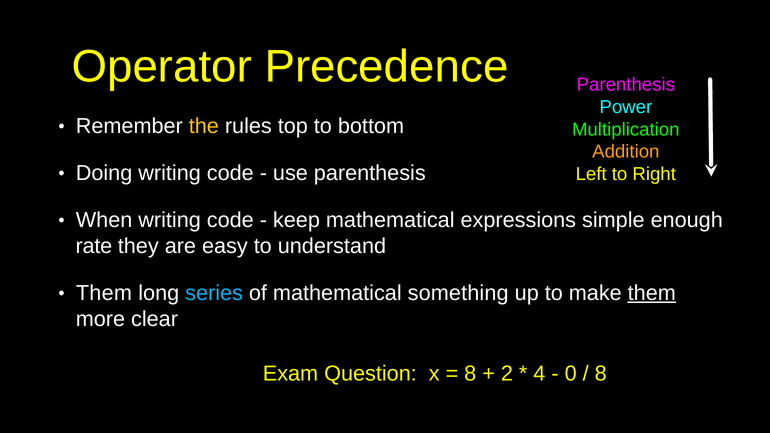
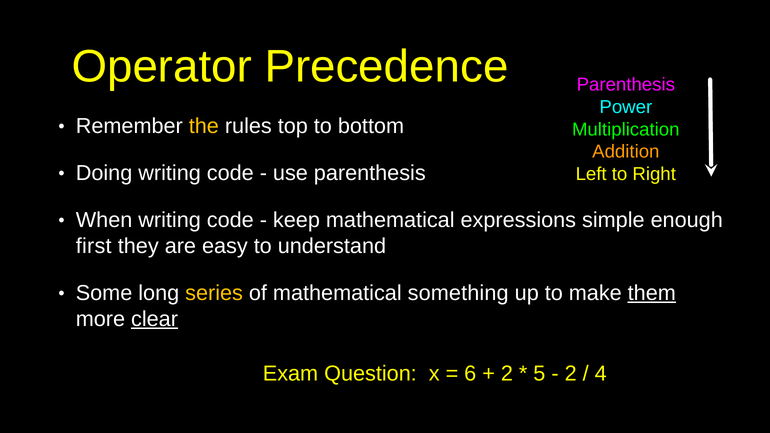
rate: rate -> first (94, 246)
Them: Them -> Some (104, 293)
series colour: light blue -> yellow (214, 293)
clear underline: none -> present (155, 319)
8: 8 -> 6 (470, 374)
4: 4 -> 5 (539, 374)
0: 0 -> 2 (571, 374)
8: 8 -> 4 (601, 374)
